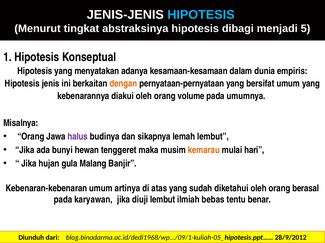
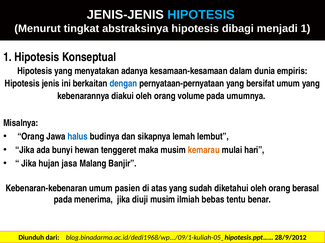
menjadi 5: 5 -> 1 (306, 29)
dengan colour: orange -> blue (123, 84)
halus colour: purple -> blue (78, 137)
gula: gula -> jasa (69, 164)
artinya: artinya -> pasien (127, 189)
karyawan: karyawan -> menerima (94, 200)
diuji lembut: lembut -> musim (163, 200)
